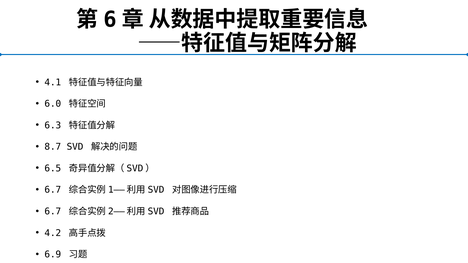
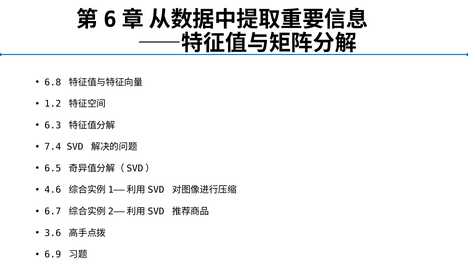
4.1: 4.1 -> 6.8 (53, 82)
6.0: 6.0 -> 1.2 (53, 104)
8.7: 8.7 -> 7.4 (53, 147)
6.7: 6.7 -> 4.6 (53, 190)
4.2: 4.2 -> 3.6 (53, 233)
